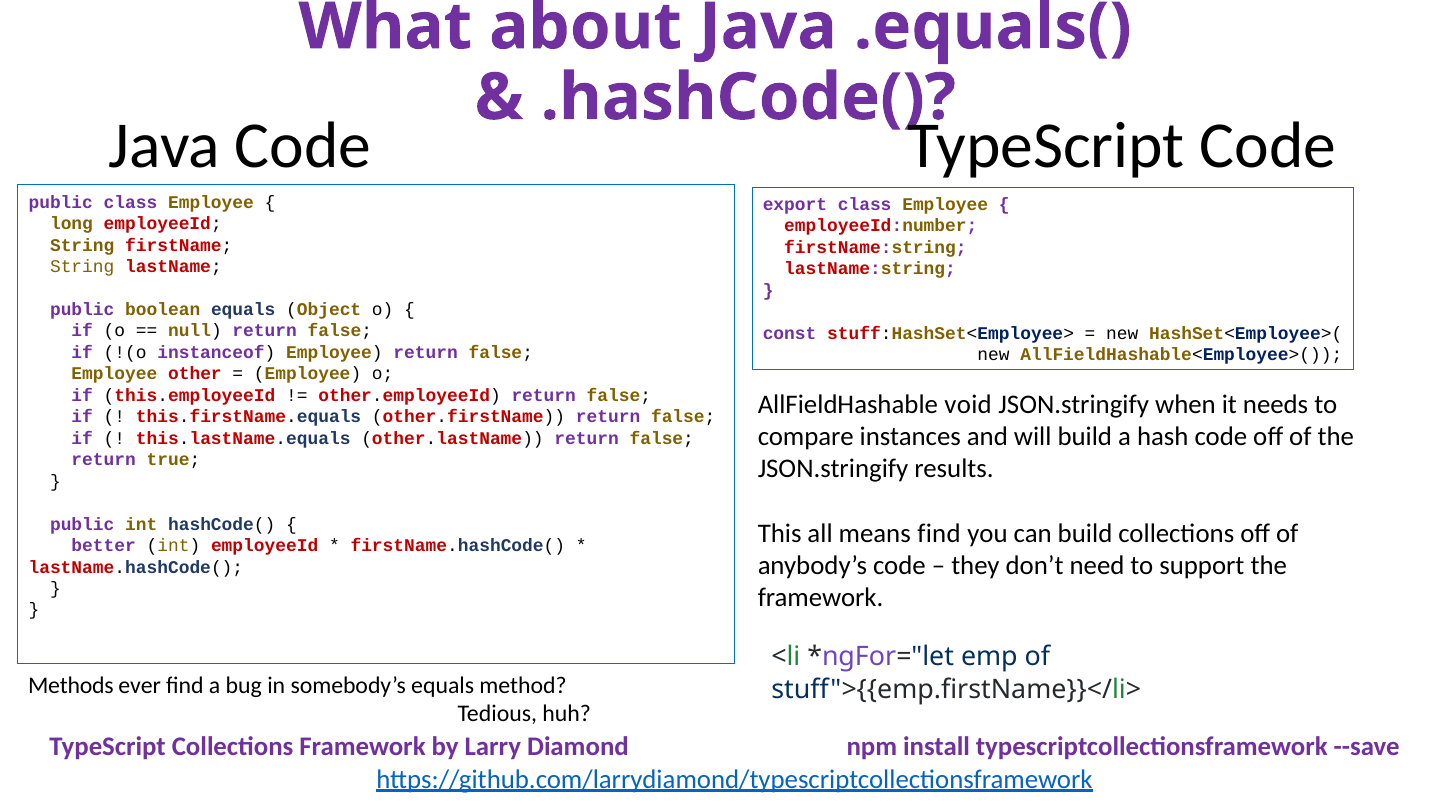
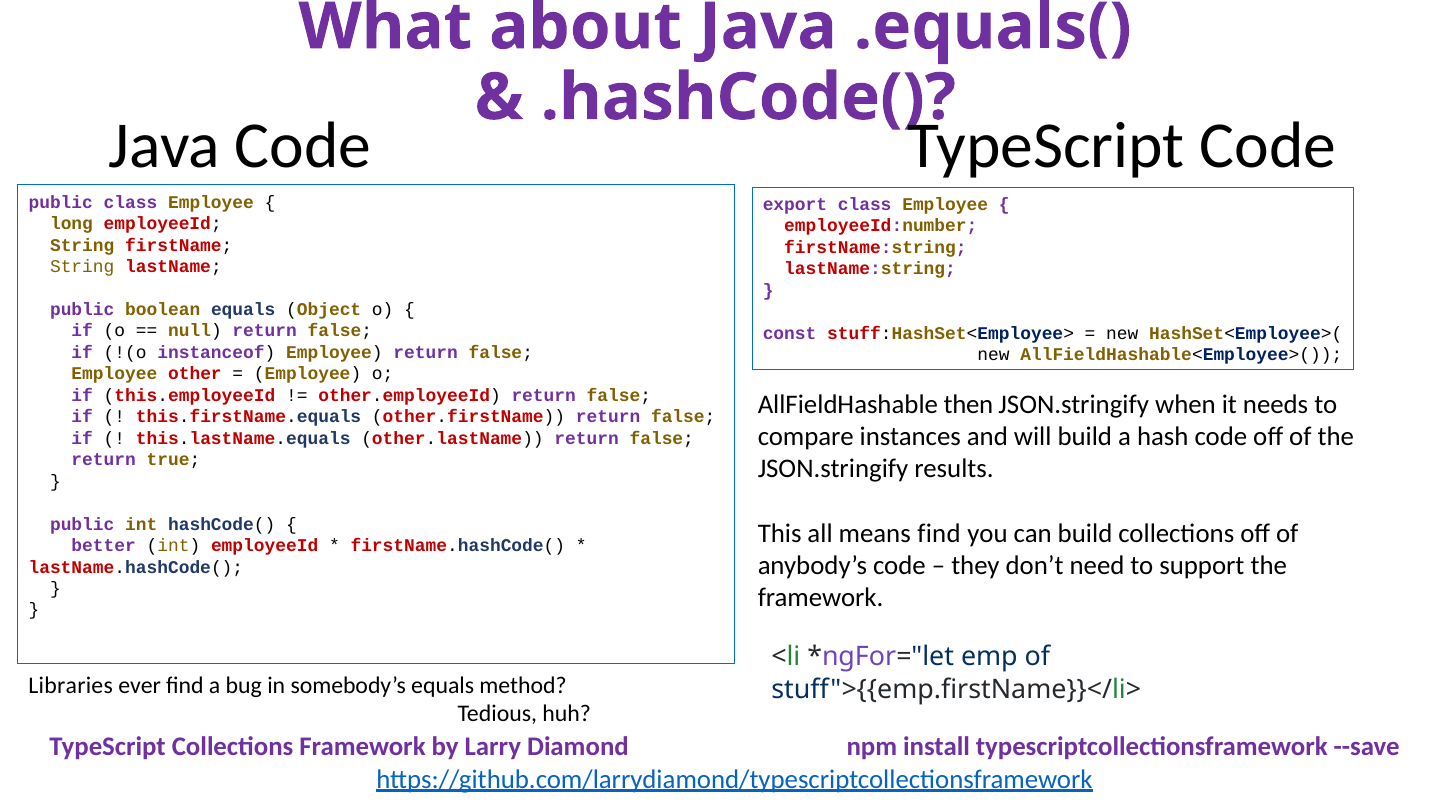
void: void -> then (968, 404)
Methods: Methods -> Libraries (71, 685)
